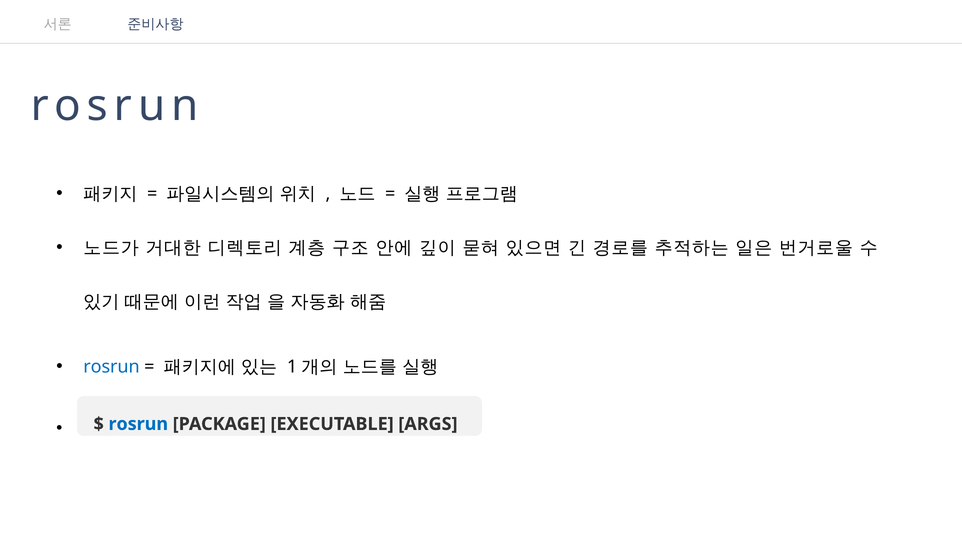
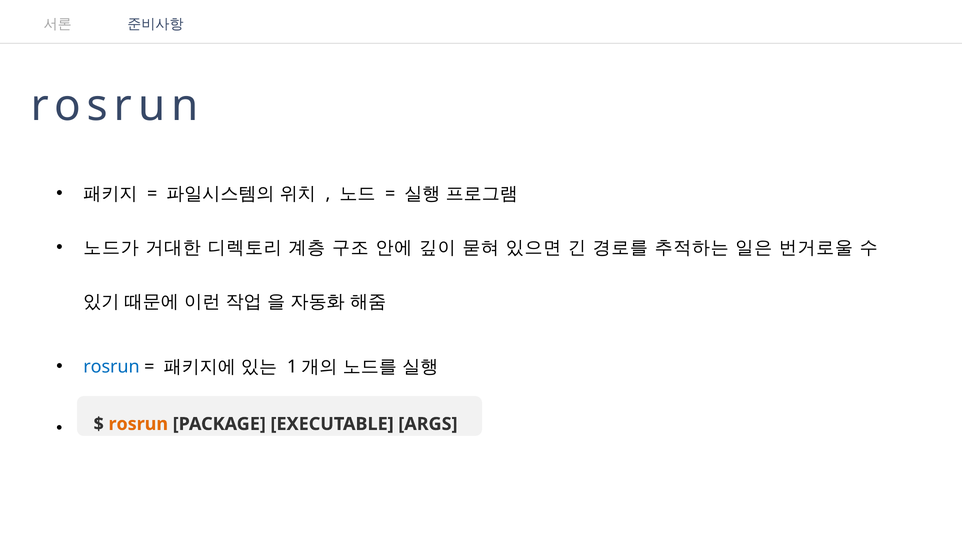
rosrun colour: blue -> orange (138, 424)
